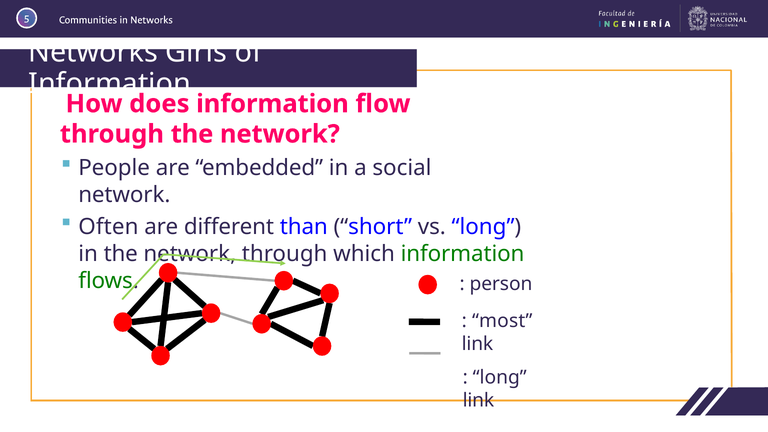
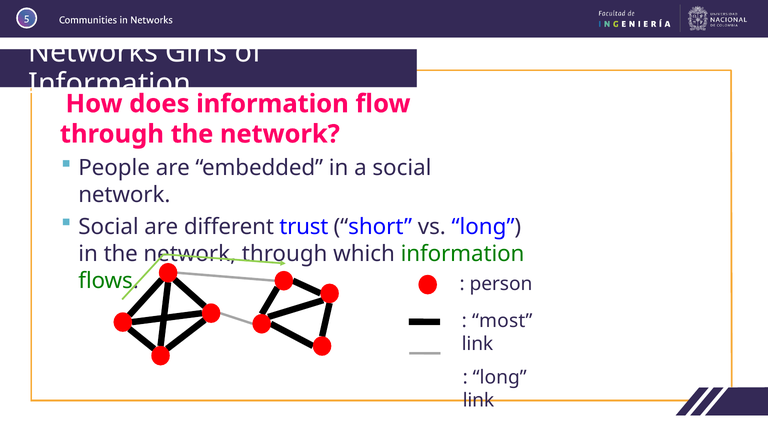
Often: Often -> Social (109, 227)
than: than -> trust (304, 227)
